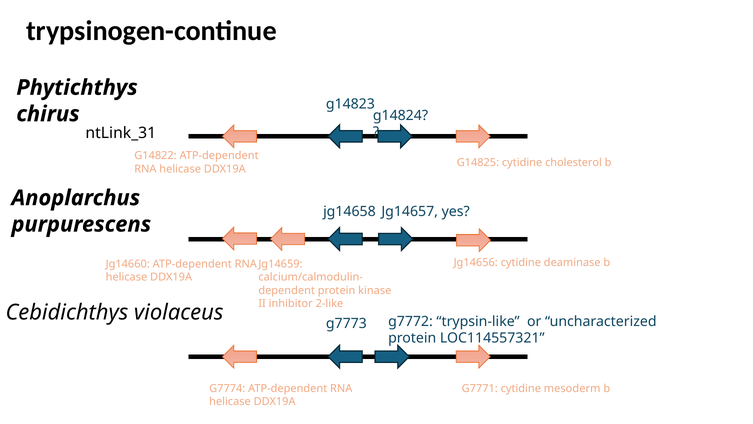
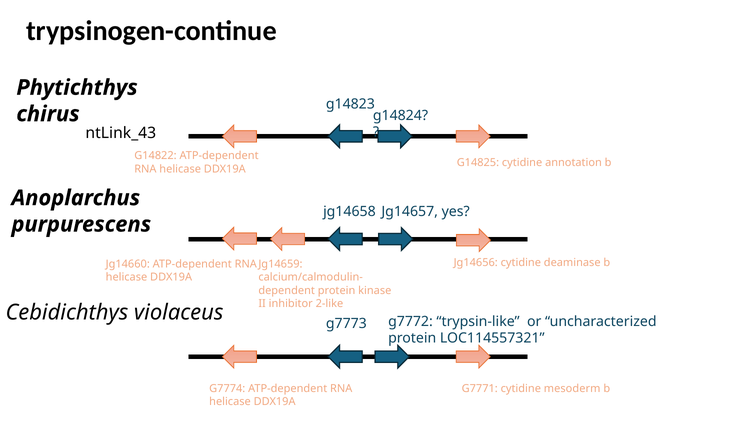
ntLink_31: ntLink_31 -> ntLink_43 (121, 133)
cholesterol: cholesterol -> annotation (573, 163)
